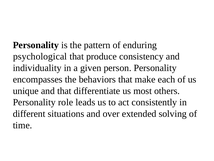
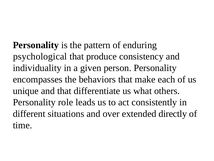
most: most -> what (143, 91)
solving: solving -> directly (173, 113)
